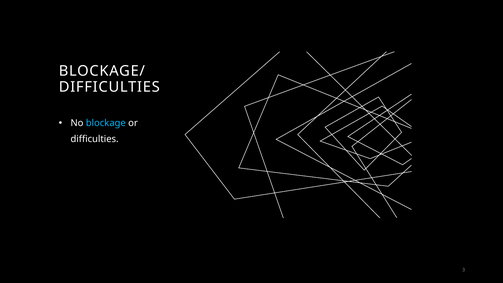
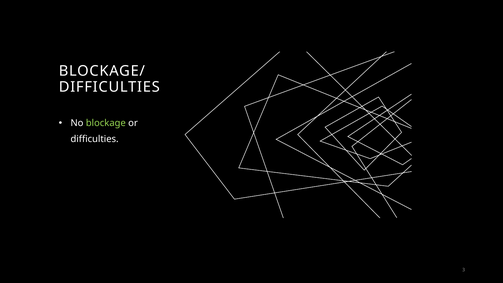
blockage colour: light blue -> light green (106, 123)
